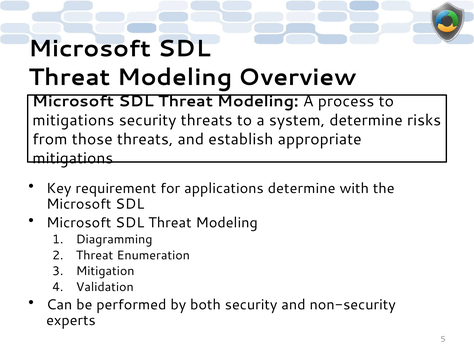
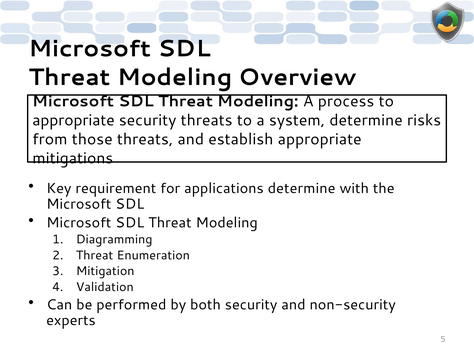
mitigations: mitigations -> appropriate (74, 120)
